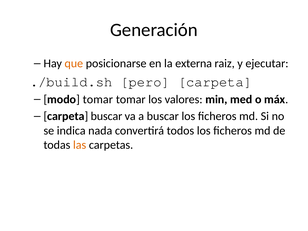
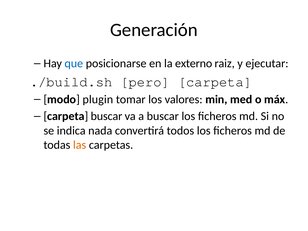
que colour: orange -> blue (74, 63)
externa: externa -> externo (194, 63)
modo tomar: tomar -> plugin (98, 99)
